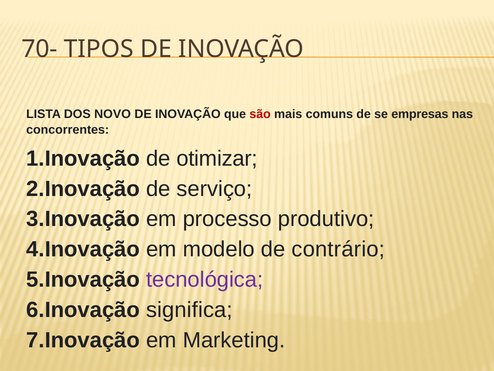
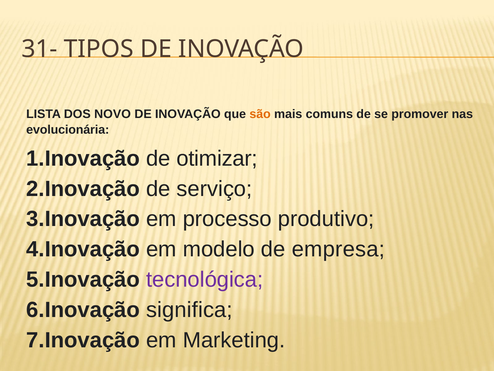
70-: 70- -> 31- (39, 49)
são colour: red -> orange (260, 114)
empresas: empresas -> promover (420, 114)
concorrentes: concorrentes -> evolucionária (68, 130)
contrário: contrário -> empresa (338, 249)
